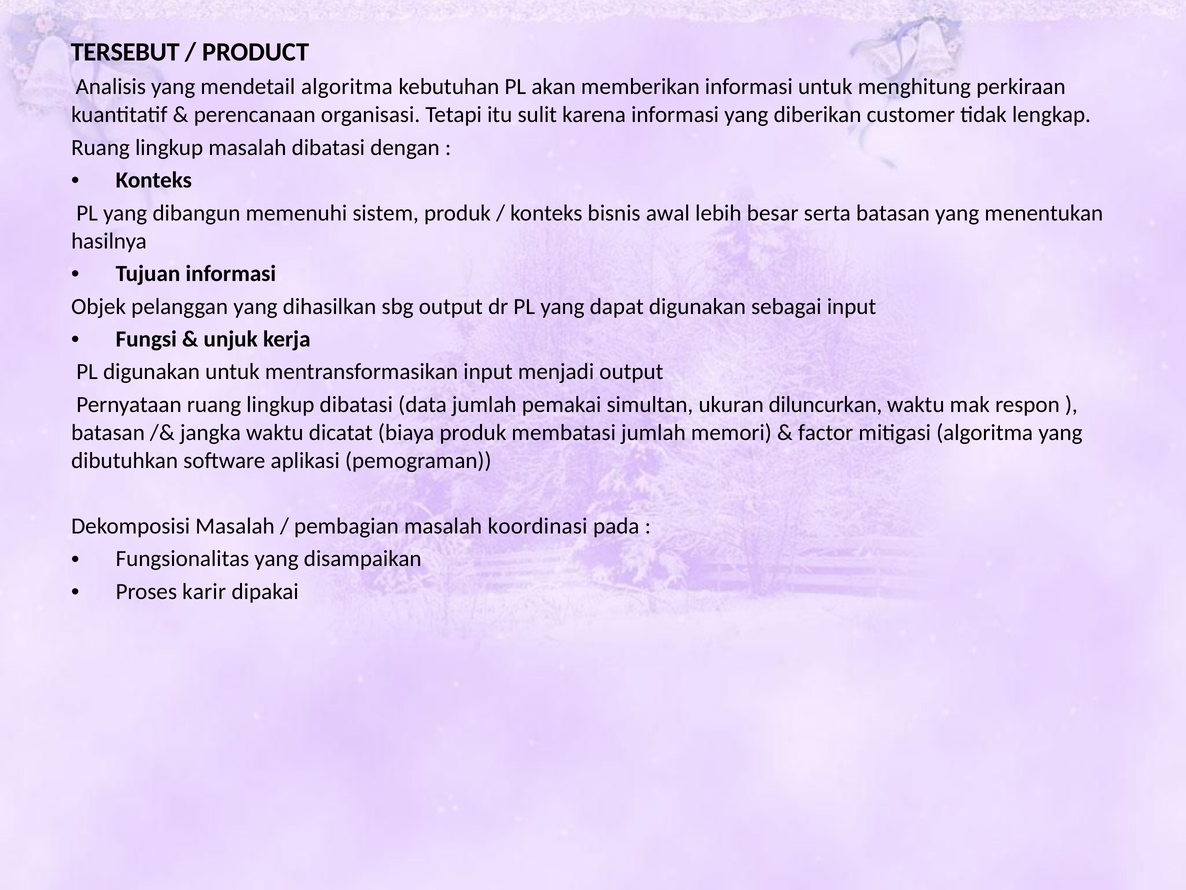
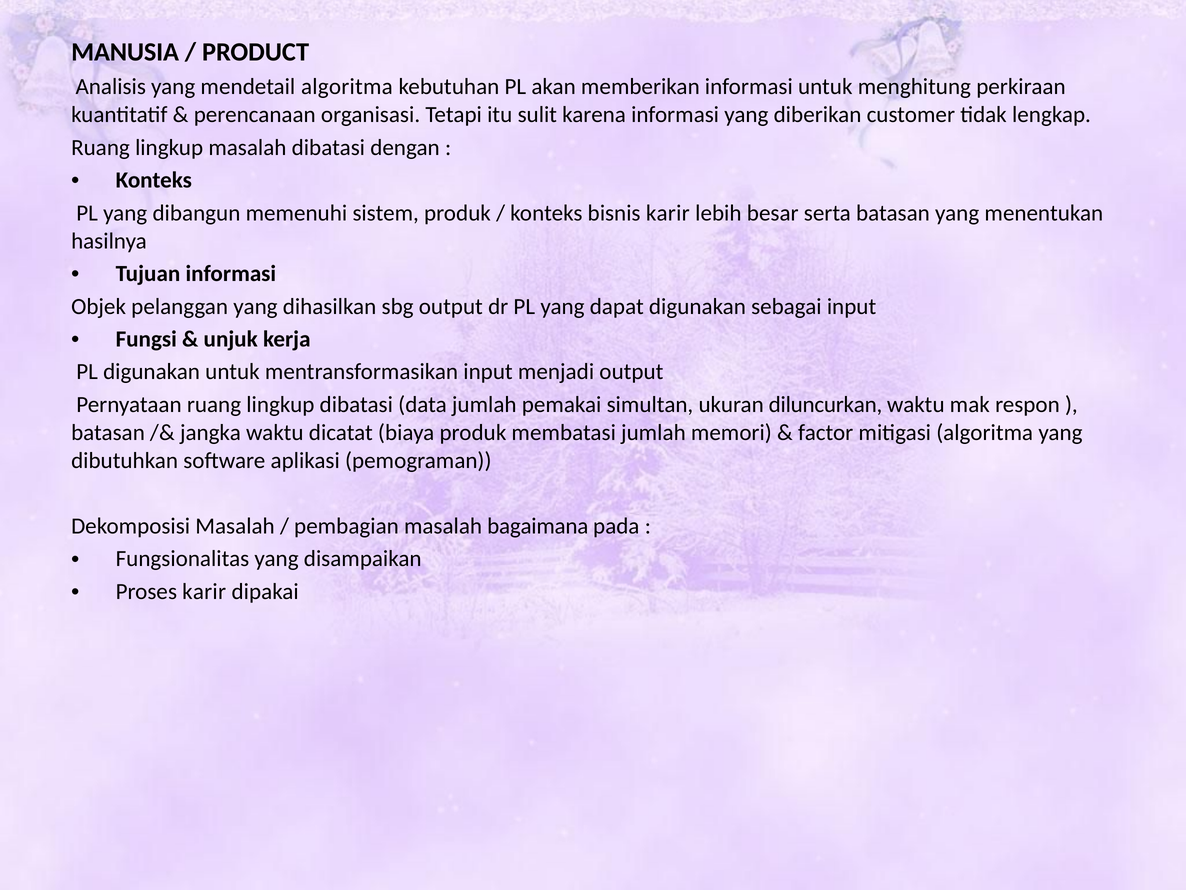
TERSEBUT: TERSEBUT -> MANUSIA (125, 52)
bisnis awal: awal -> karir (668, 213)
koordinasi: koordinasi -> bagaimana (538, 526)
